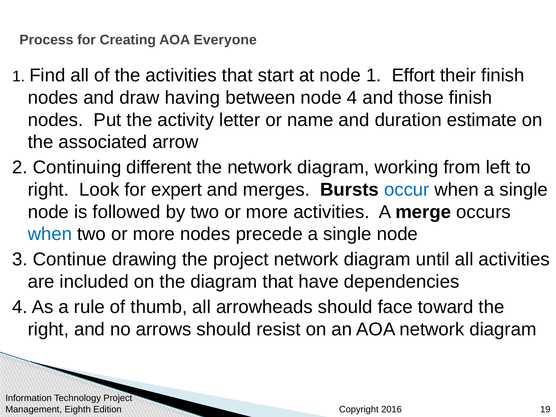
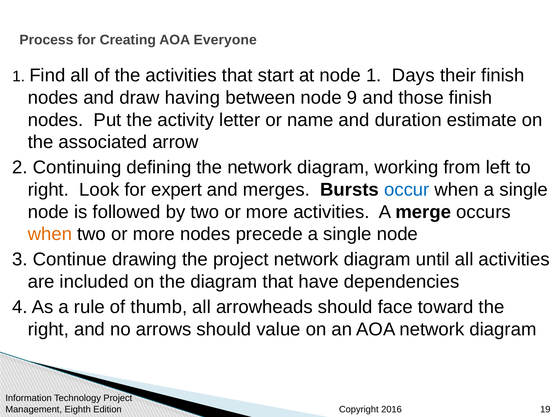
Effort: Effort -> Days (413, 75)
node 4: 4 -> 9 (352, 98)
different: different -> defining (159, 167)
when colour: blue -> orange (50, 234)
resist: resist -> value (278, 329)
